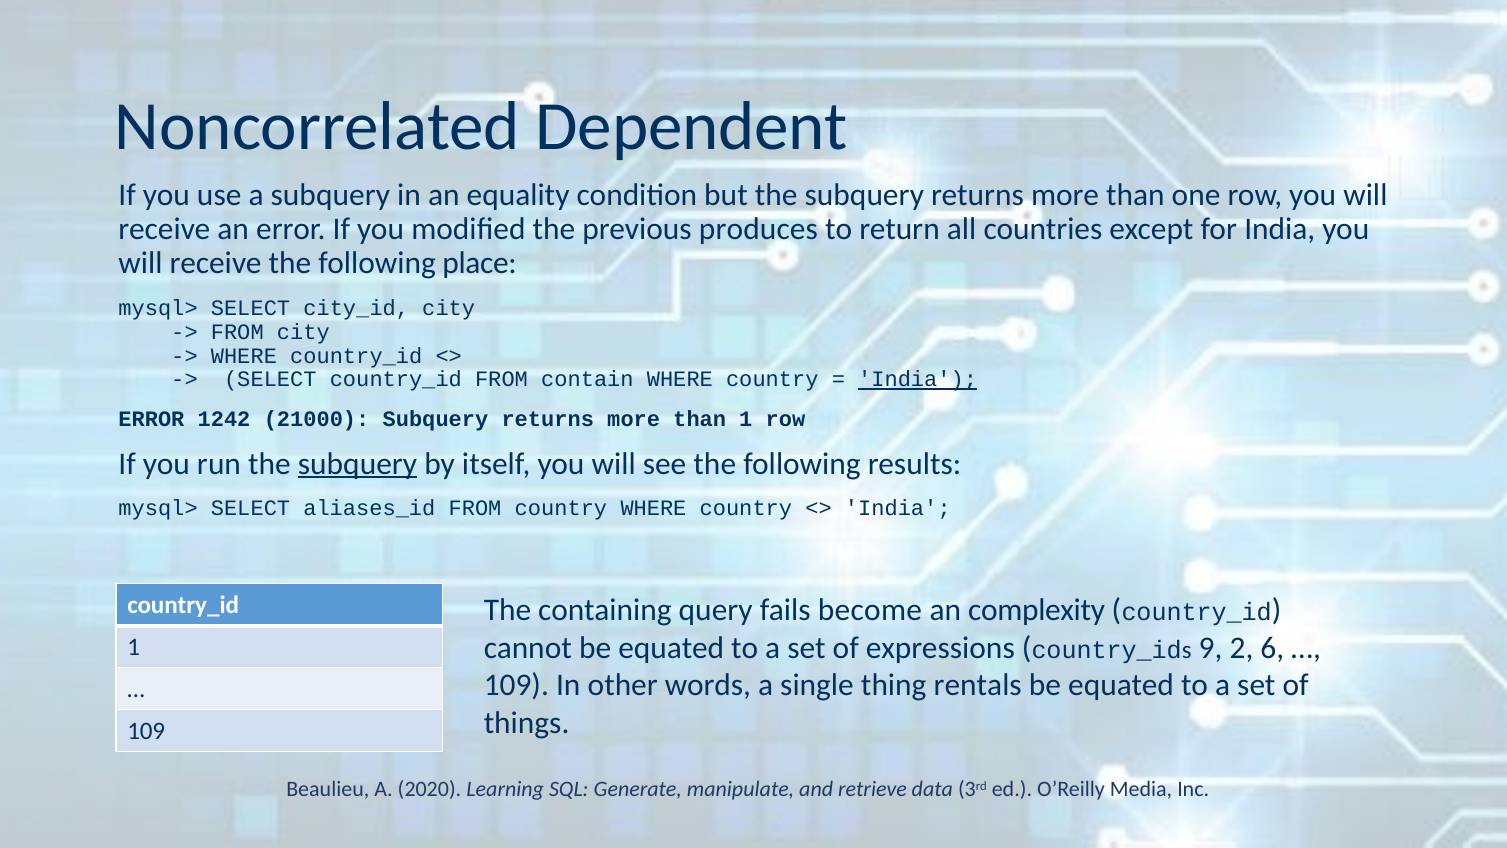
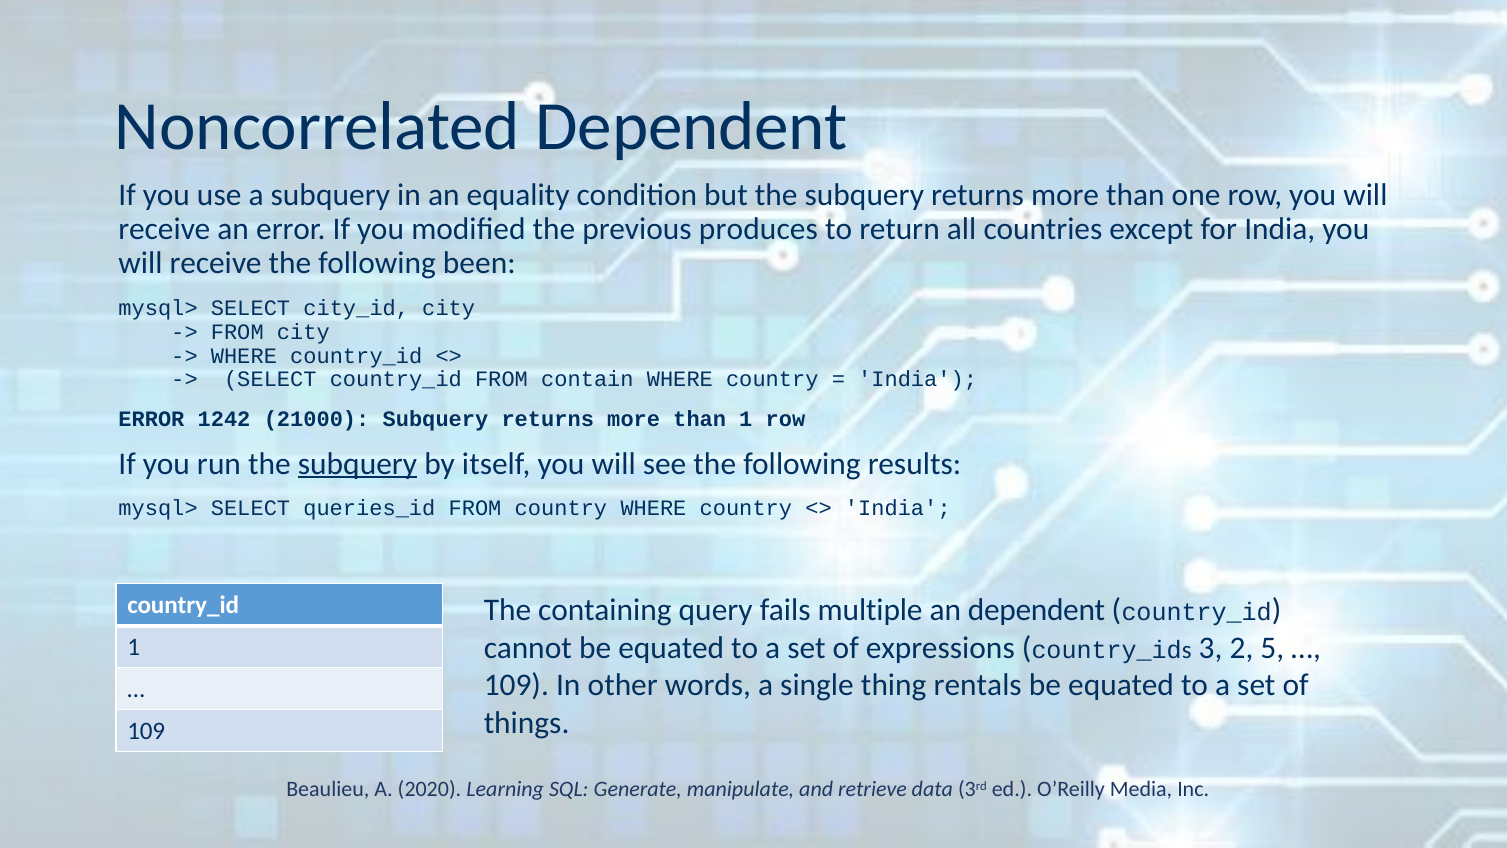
place: place -> been (479, 263)
India underline: present -> none (918, 379)
aliases_id: aliases_id -> queries_id (369, 508)
become: become -> multiple (870, 610)
an complexity: complexity -> dependent (1037, 610)
9: 9 -> 3 (1211, 648)
6: 6 -> 5 (1272, 648)
